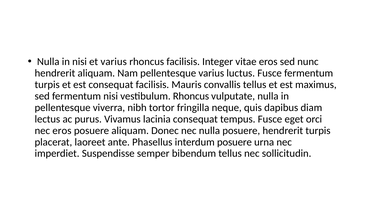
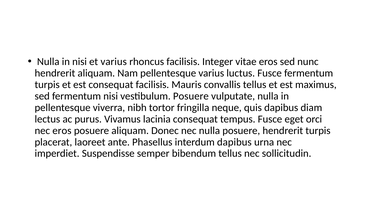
vestibulum Rhoncus: Rhoncus -> Posuere (191, 96)
interdum posuere: posuere -> dapibus (234, 142)
